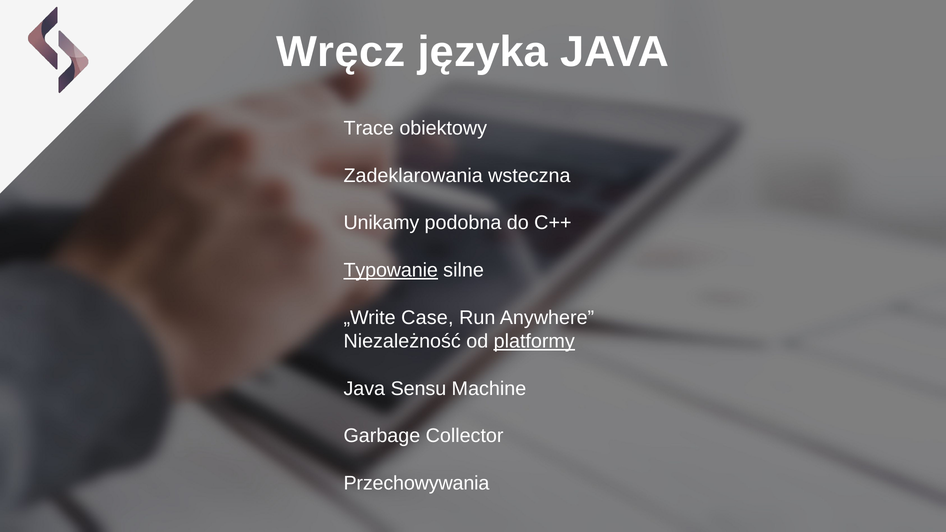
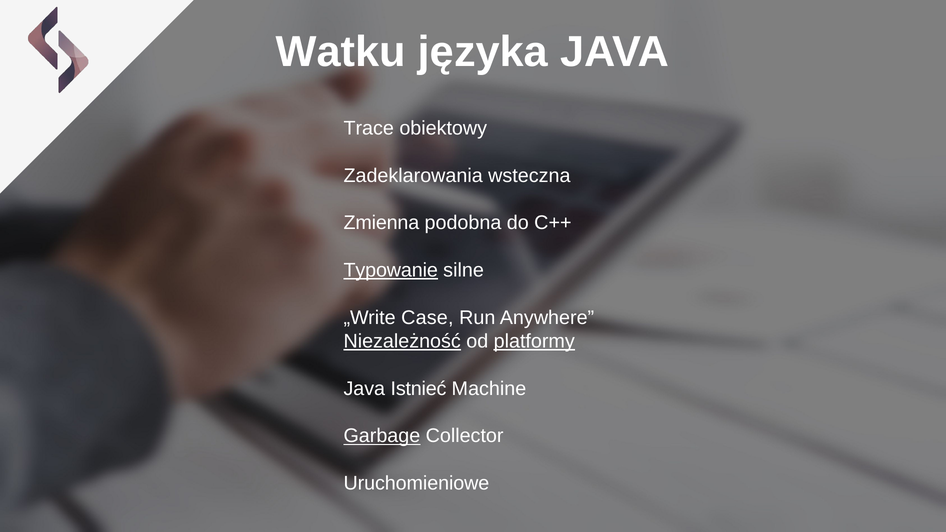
Wręcz: Wręcz -> Watku (341, 52)
Unikamy: Unikamy -> Zmienna (381, 223)
Niezależność underline: none -> present (402, 341)
Sensu: Sensu -> Istnieć (418, 389)
Garbage underline: none -> present (382, 436)
Przechowywania: Przechowywania -> Uruchomieniowe (416, 483)
